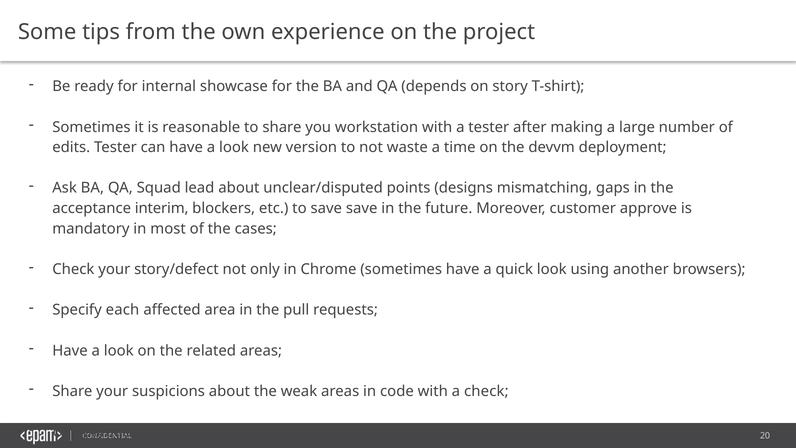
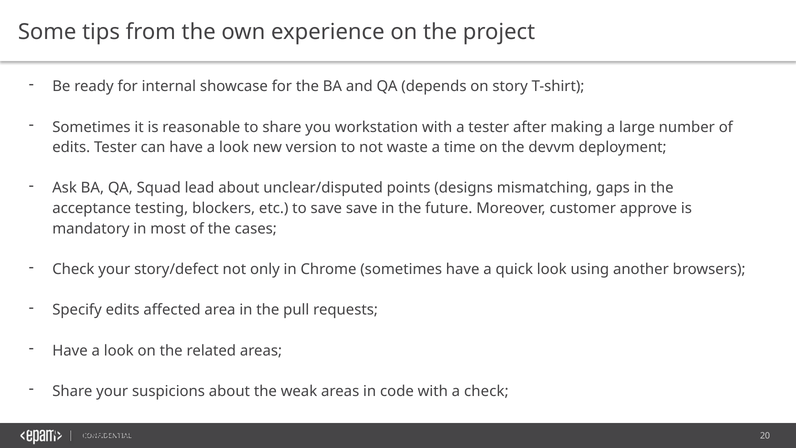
interim: interim -> testing (162, 208)
Specify each: each -> edits (123, 310)
